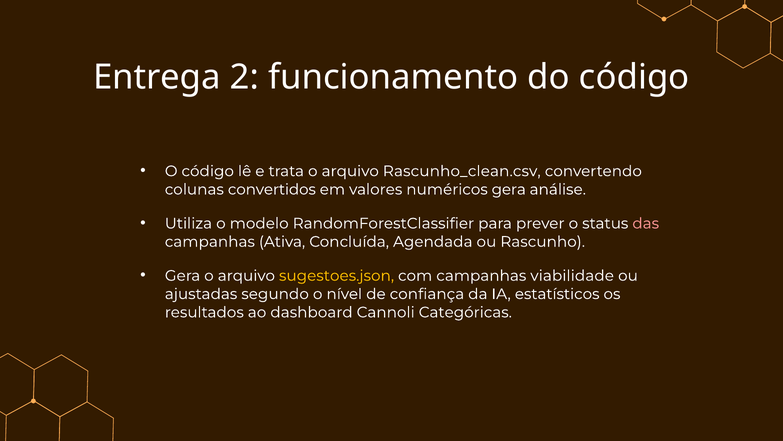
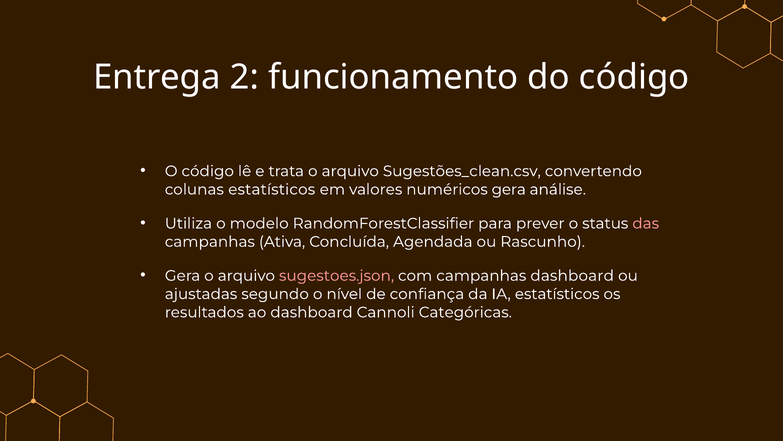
Rascunho_clean.csv: Rascunho_clean.csv -> Sugestões_clean.csv (462, 171)
colunas convertidos: convertidos -> estatísticos (272, 189)
sugestoes.json colour: yellow -> pink (337, 275)
campanhas viabilidade: viabilidade -> dashboard (572, 275)
